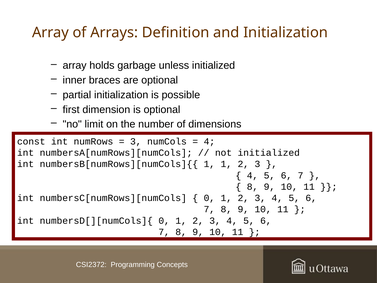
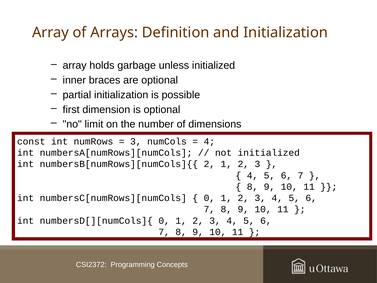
numbersB[numRows][numCols]{{ 1: 1 -> 2 (209, 164)
